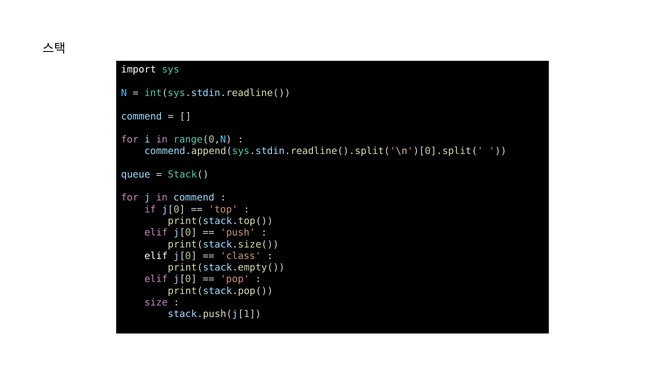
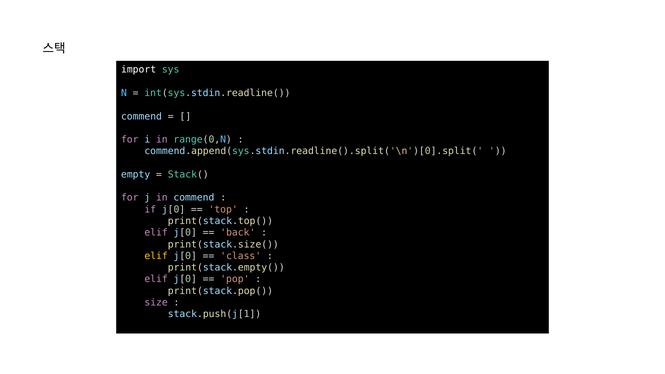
queue: queue -> empty (136, 175)
push: push -> back (238, 233)
elif colour: white -> yellow (156, 256)
